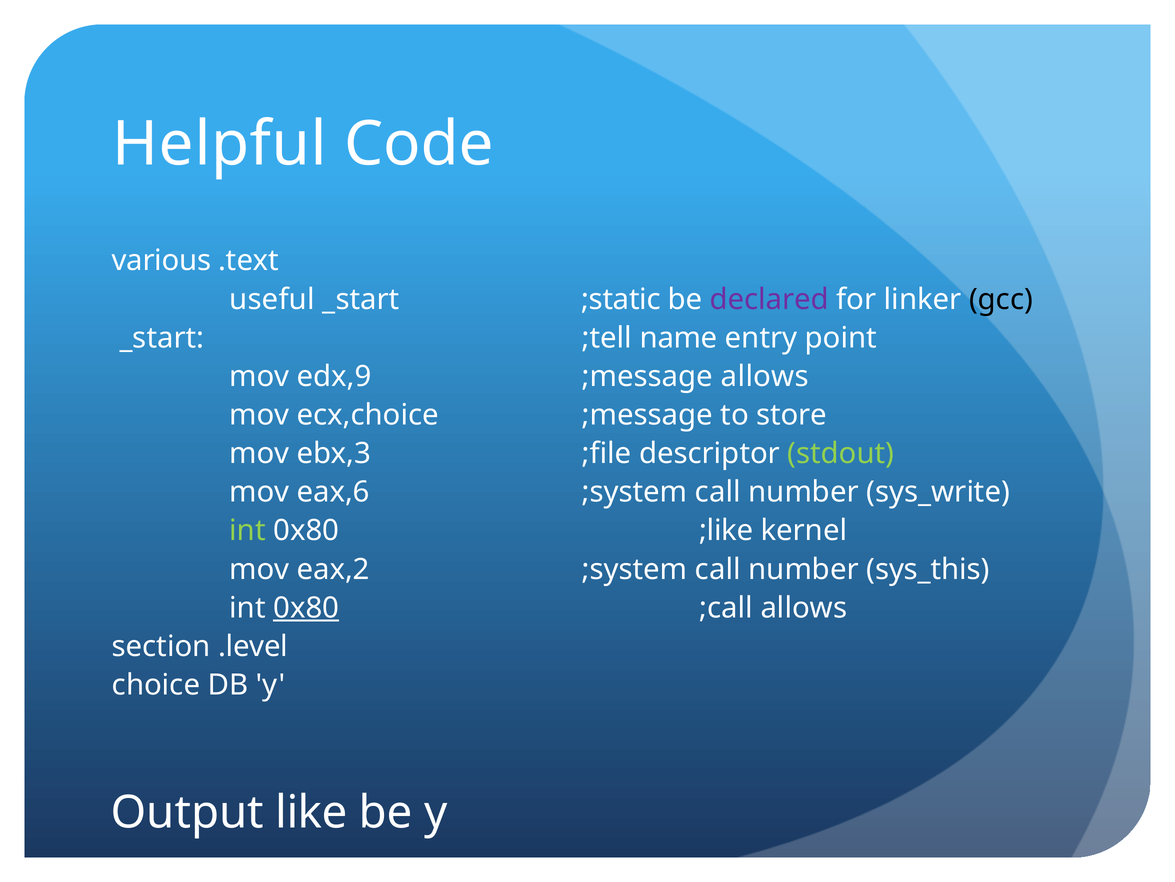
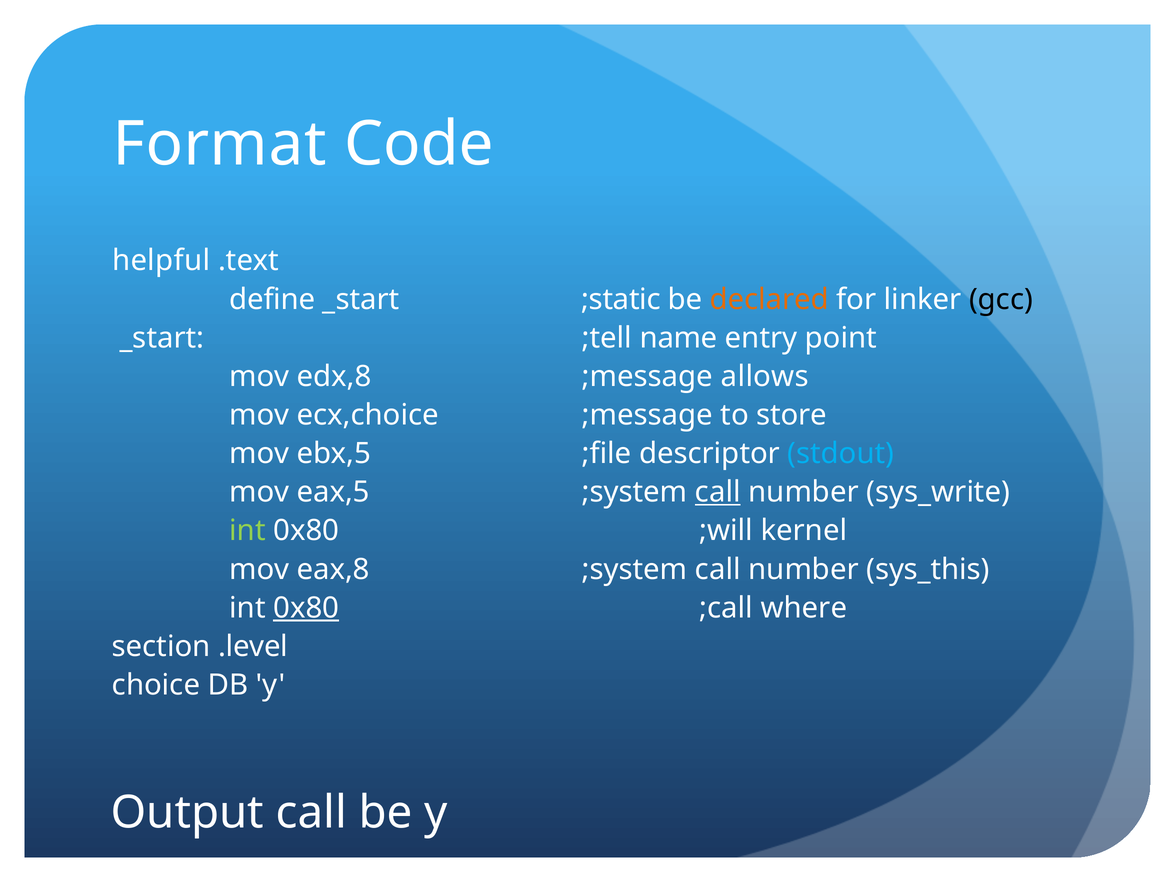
Helpful: Helpful -> Format (220, 144)
various: various -> helpful (161, 261)
useful: useful -> define (272, 299)
declared colour: purple -> orange (769, 299)
edx,9: edx,9 -> edx,8 (334, 376)
ebx,3: ebx,3 -> ebx,5 (334, 453)
stdout colour: light green -> light blue (841, 453)
eax,6: eax,6 -> eax,5 (333, 492)
call underline: none -> present (718, 492)
;like: ;like -> ;will (726, 530)
eax,2: eax,2 -> eax,8 (333, 569)
;call allows: allows -> where (804, 607)
Output like: like -> call (311, 812)
